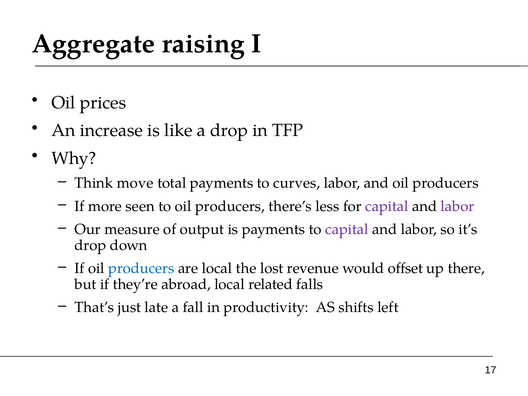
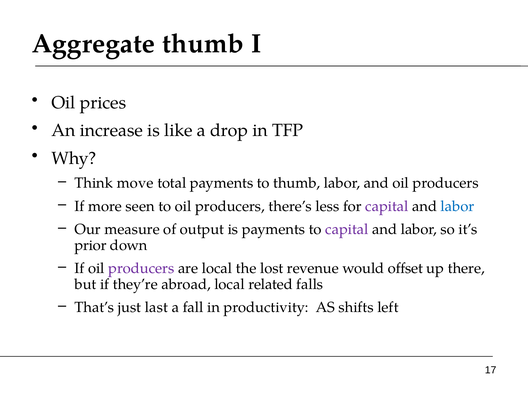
Aggregate raising: raising -> thumb (203, 44)
to curves: curves -> thumb (297, 183)
labor colour: purple -> blue (457, 206)
drop: drop -> prior (91, 245)
producers colour: blue -> purple (141, 268)
late: late -> last (156, 307)
